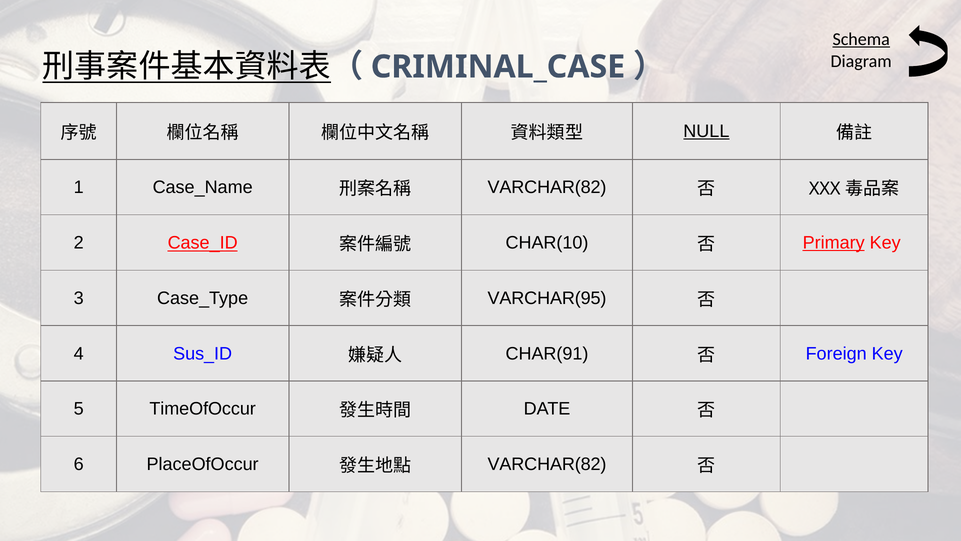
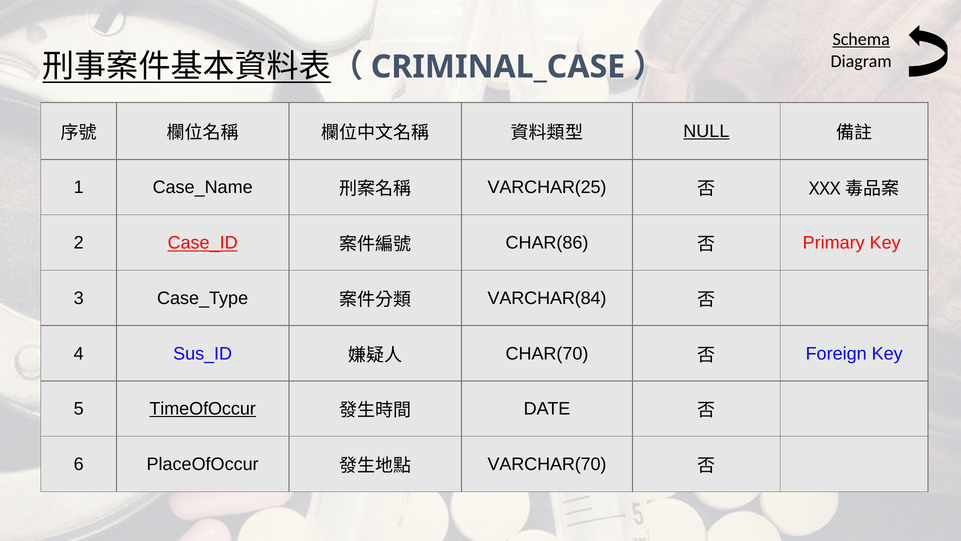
VARCHAR(82: VARCHAR(82 -> VARCHAR(25 (547, 187)
CHAR(10: CHAR(10 -> CHAR(86 (547, 243)
Primary underline: present -> none (834, 243)
VARCHAR(95: VARCHAR(95 -> VARCHAR(84 (547, 298)
CHAR(91: CHAR(91 -> CHAR(70 (547, 353)
TimeOfOccur underline: none -> present (203, 409)
VARCHAR(82: VARCHAR(82 -> VARCHAR(70 (547, 464)
